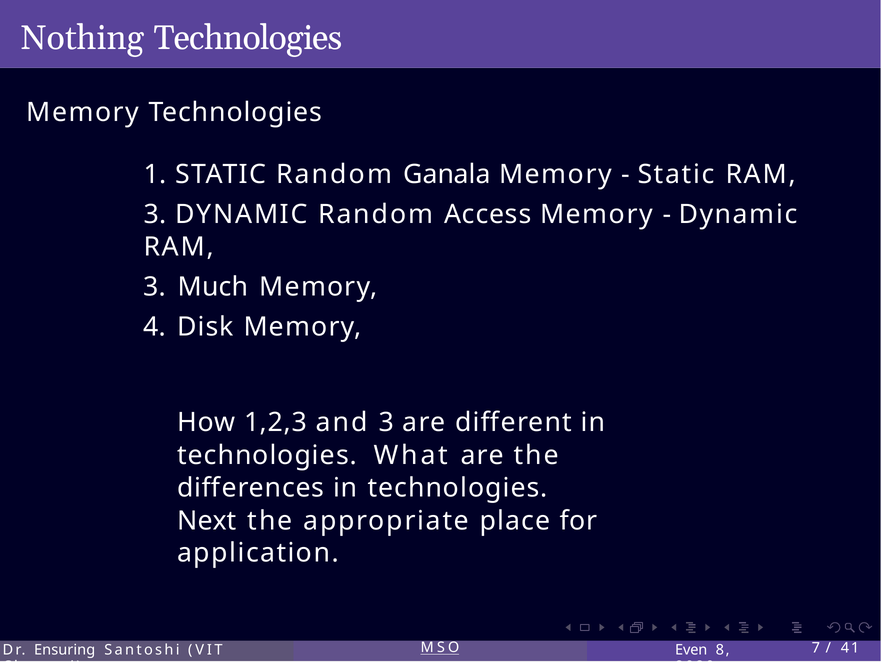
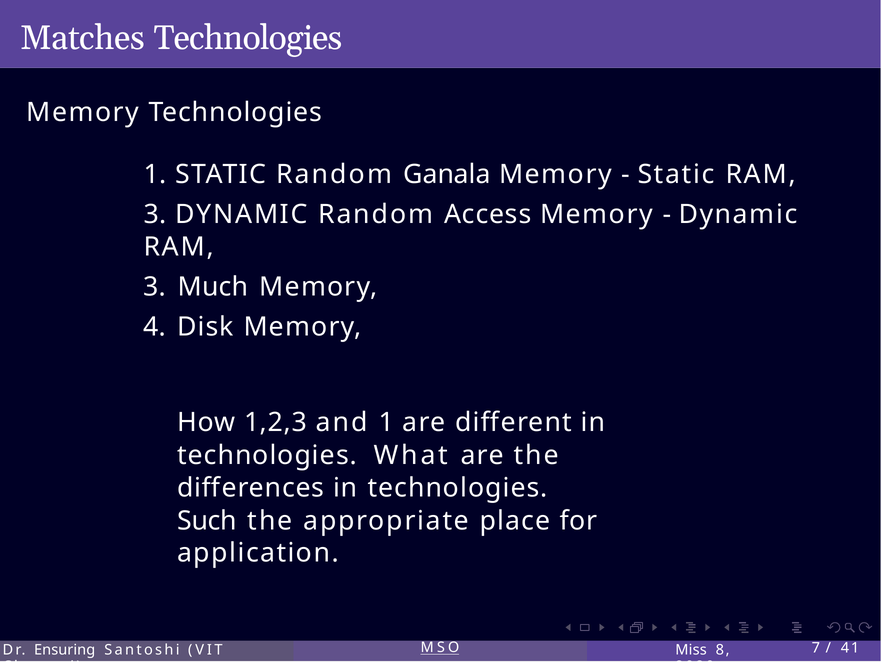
Nothing: Nothing -> Matches (82, 38)
and 3: 3 -> 1 (386, 422)
Next: Next -> Such (207, 520)
Even: Even -> Miss (691, 649)
